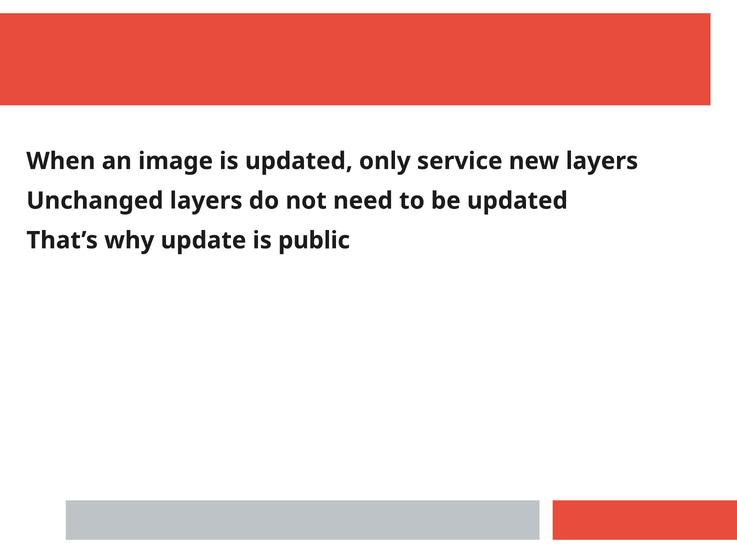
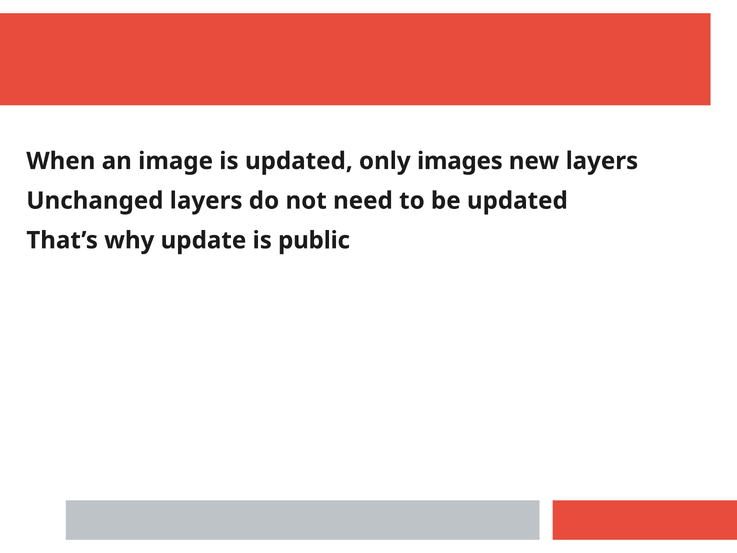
service: service -> images (460, 161)
